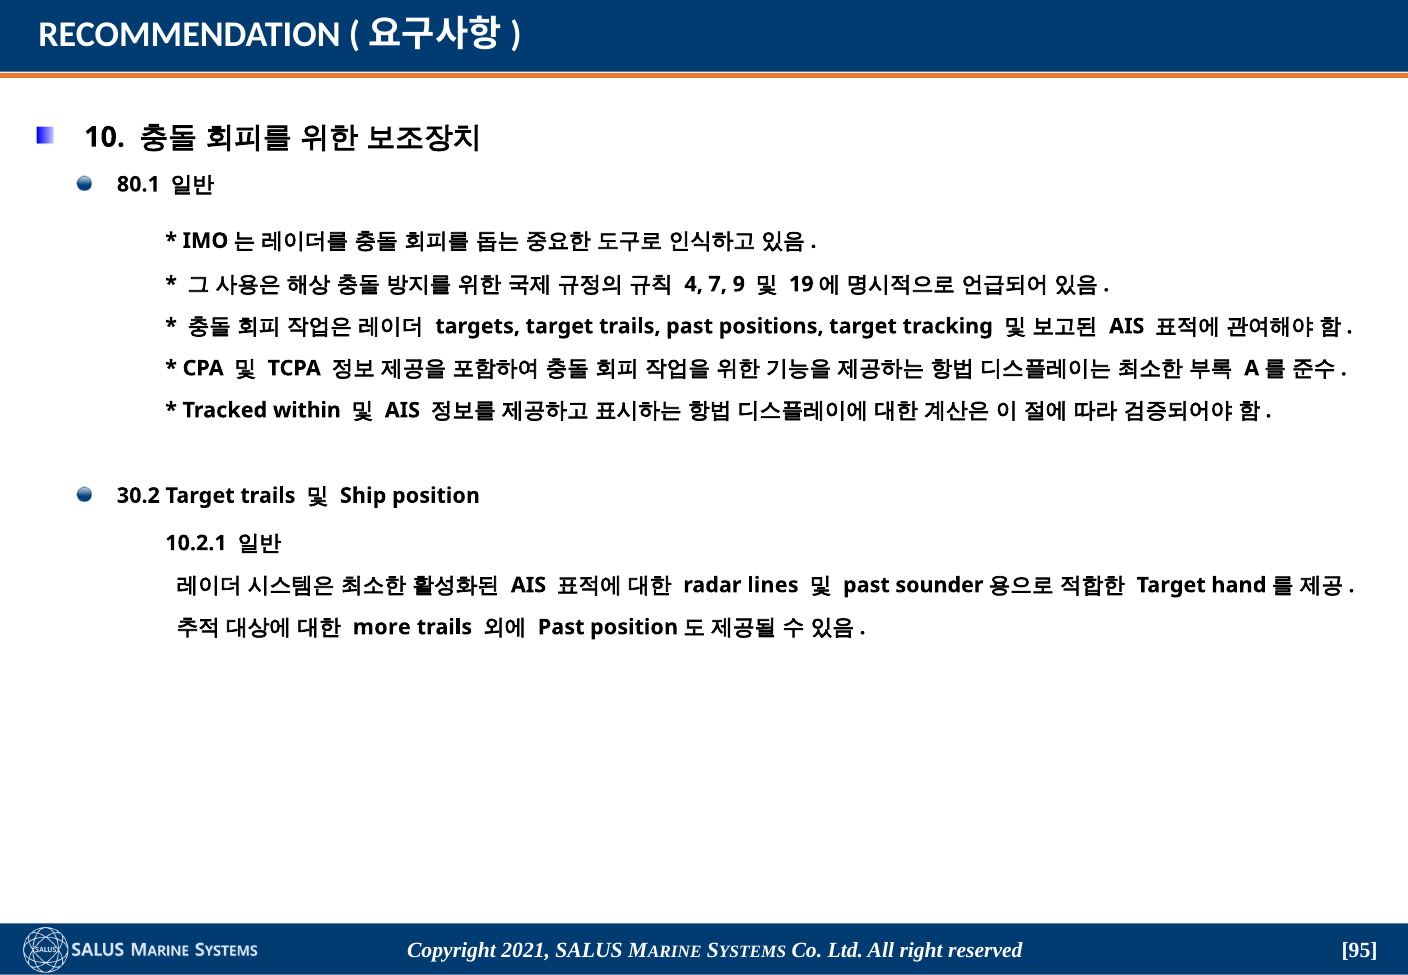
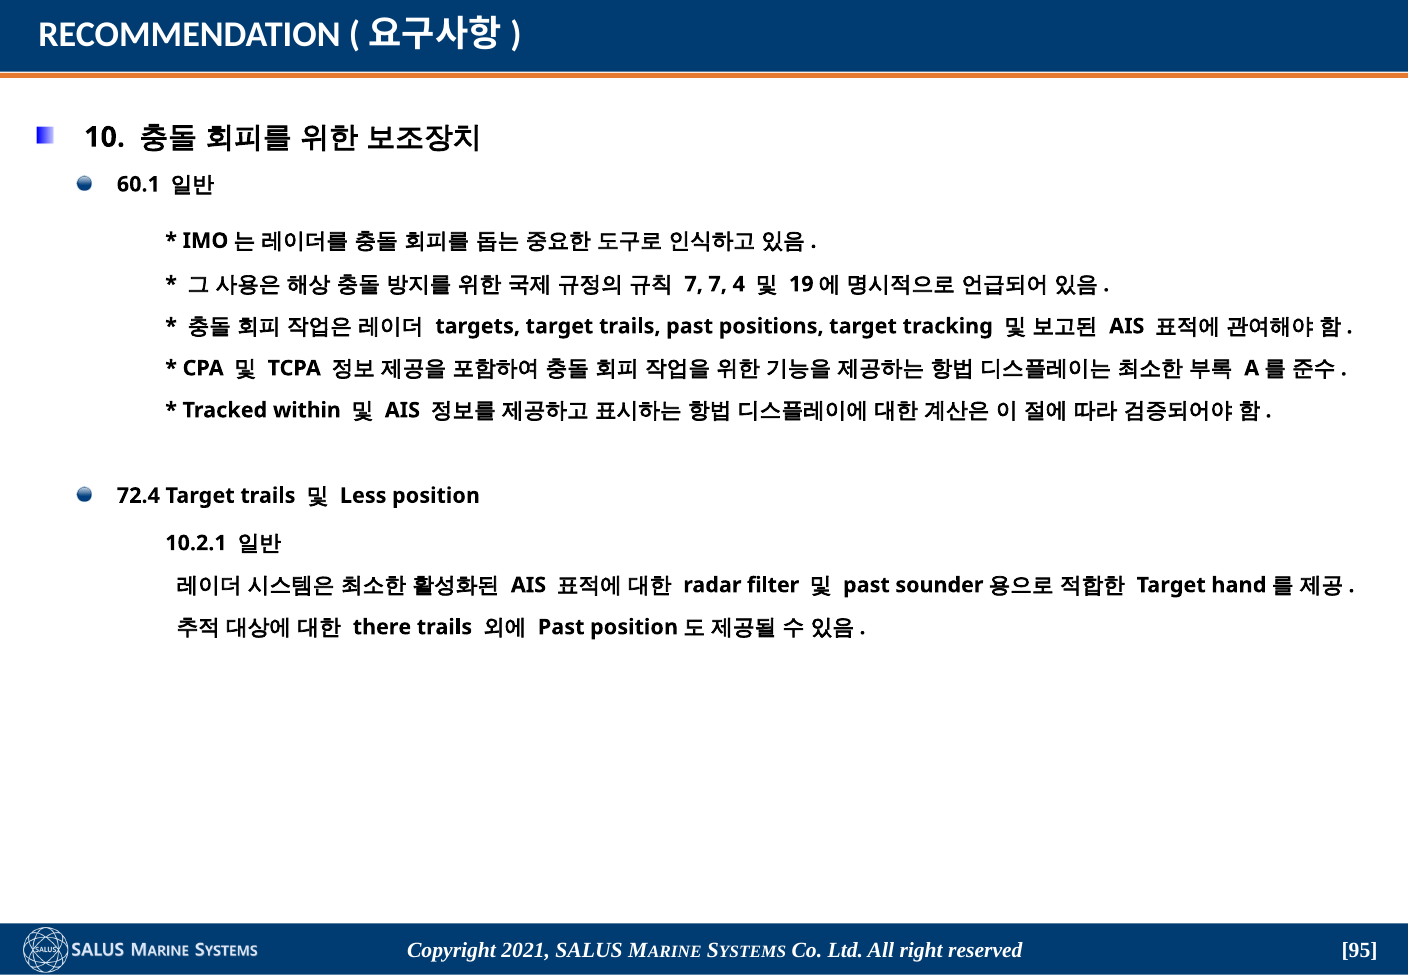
80.1: 80.1 -> 60.1 (138, 184)
4: 4 -> 7 (694, 284)
9: 9 -> 4 (739, 284)
30.2: 30.2 -> 72.4 (138, 496)
Ship: Ship -> Less (363, 496)
lines: lines -> filter (773, 585)
more: more -> there (382, 627)
